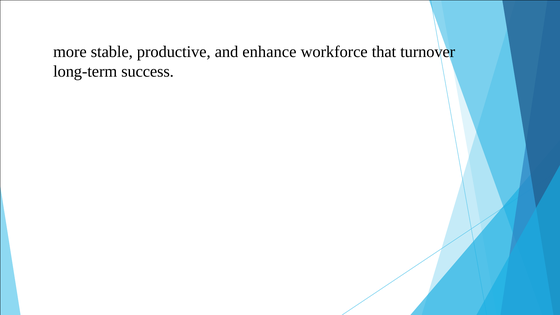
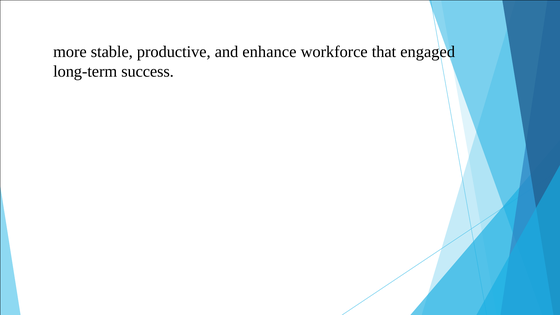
turnover: turnover -> engaged (428, 52)
